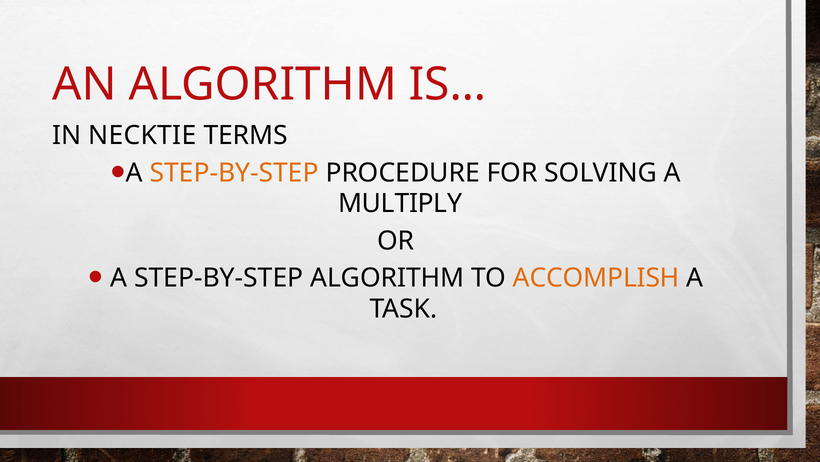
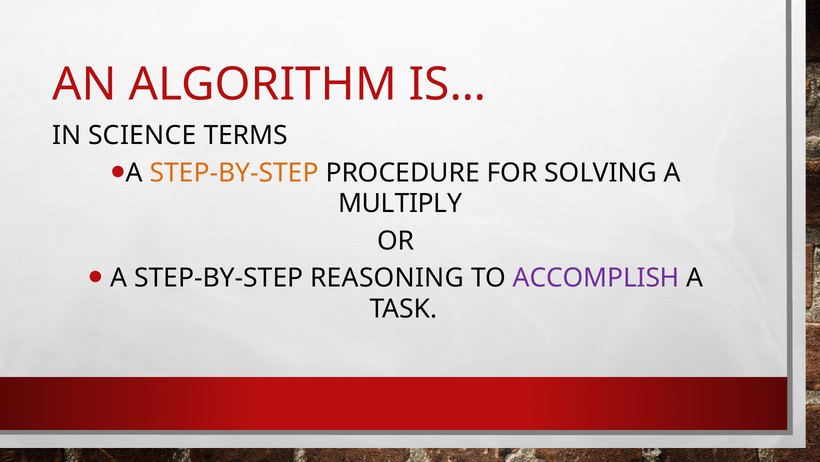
NECKTIE: NECKTIE -> SCIENCE (142, 135)
STEP-BY-STEP ALGORITHM: ALGORITHM -> REASONING (387, 278)
ACCOMPLISH colour: orange -> purple (596, 278)
